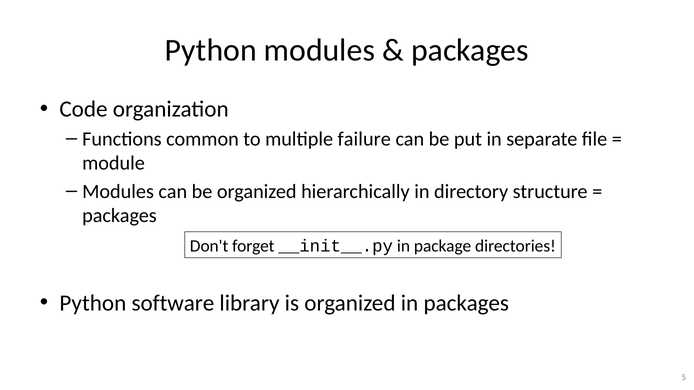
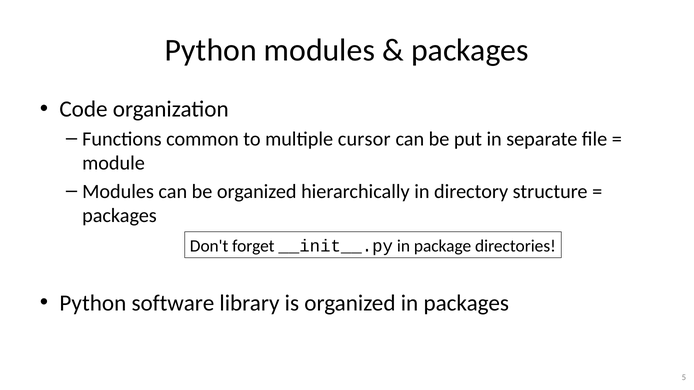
failure: failure -> cursor (364, 139)
